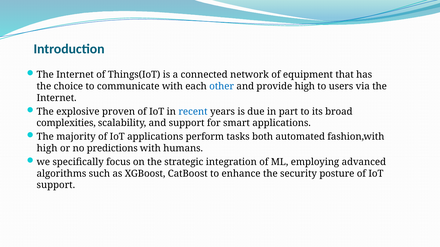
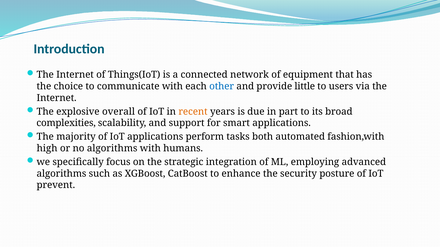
provide high: high -> little (305, 87)
proven: proven -> overall (119, 112)
recent colour: blue -> orange (193, 112)
no predictions: predictions -> algorithms (112, 149)
support: support -> prevent (56, 185)
